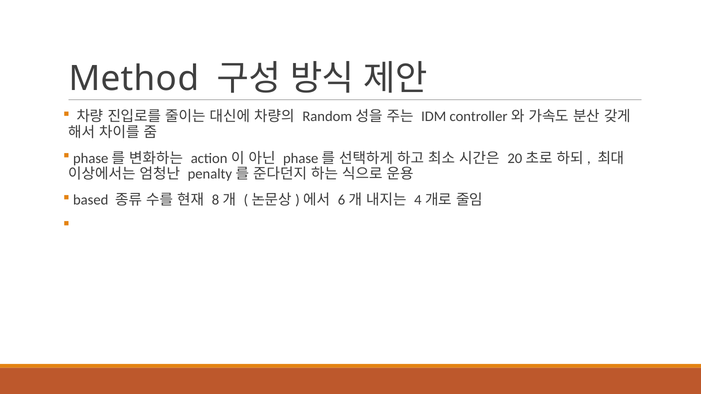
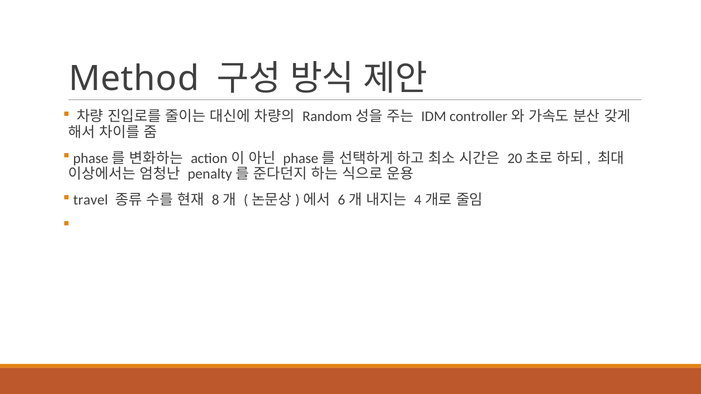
based: based -> travel (91, 200)
